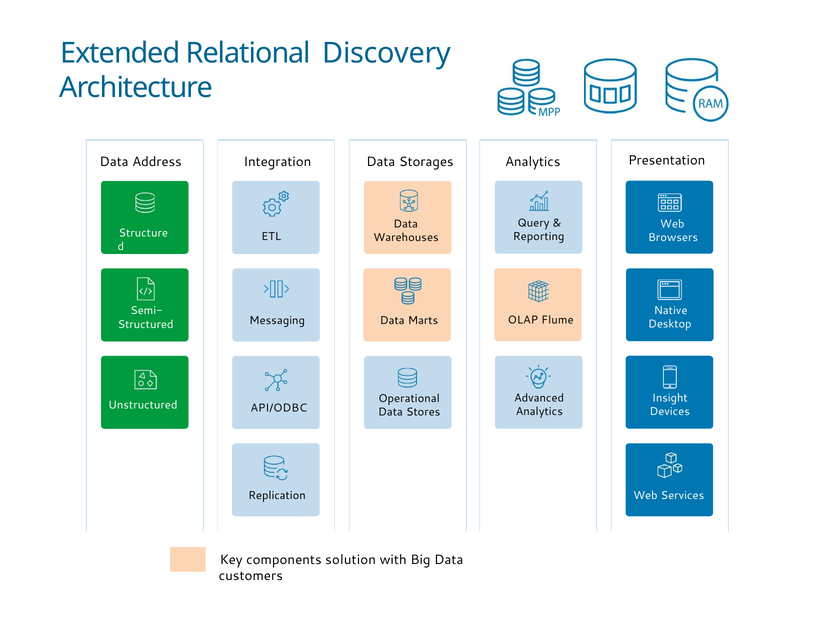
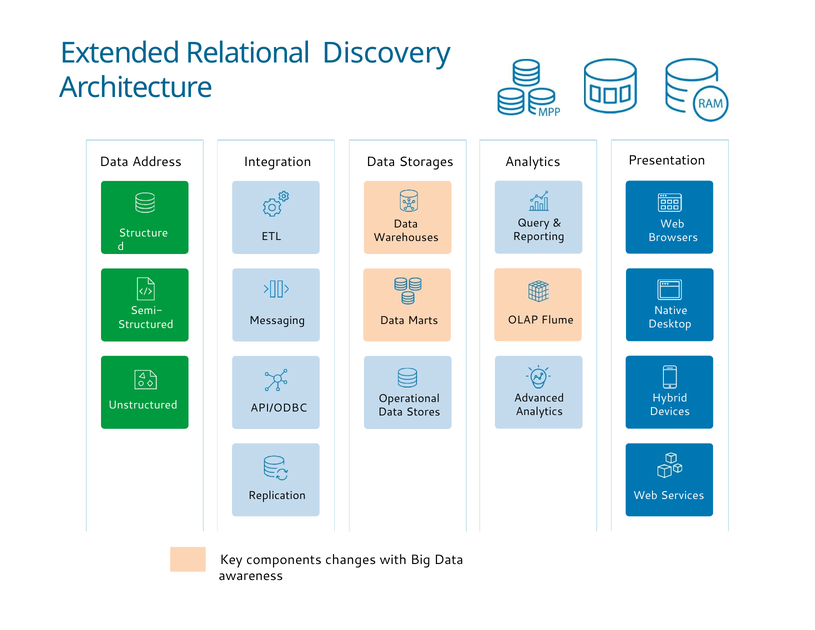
Insight: Insight -> Hybrid (670, 398)
solution: solution -> changes (351, 560)
customers: customers -> awareness (251, 576)
